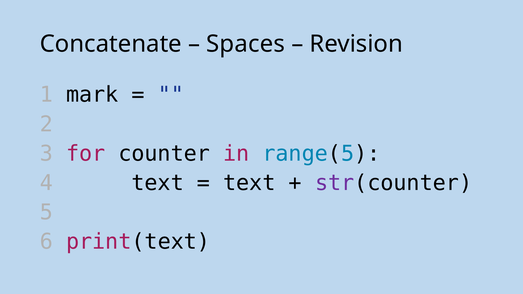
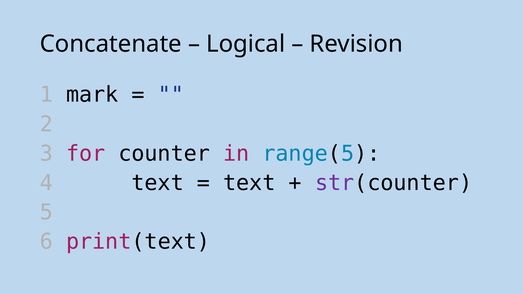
Spaces: Spaces -> Logical (246, 44)
